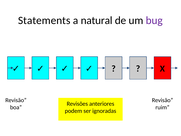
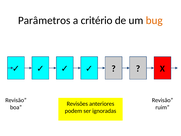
Statements: Statements -> Parâmetros (44, 20)
natural: natural -> critério (97, 20)
bug colour: purple -> orange (154, 20)
